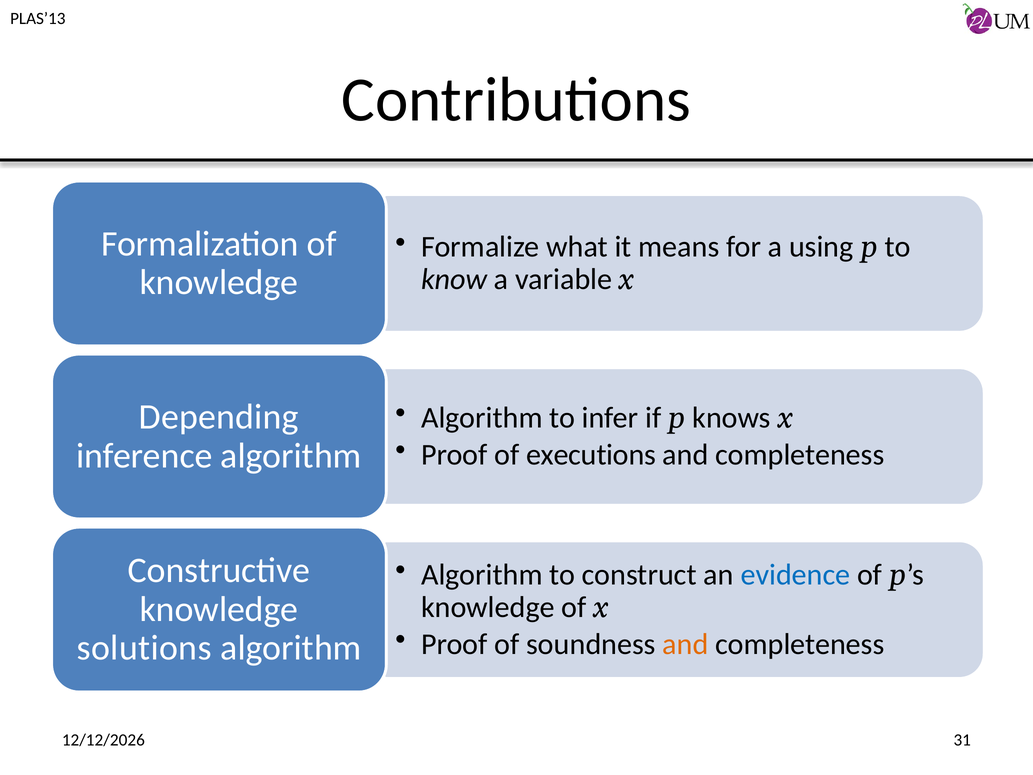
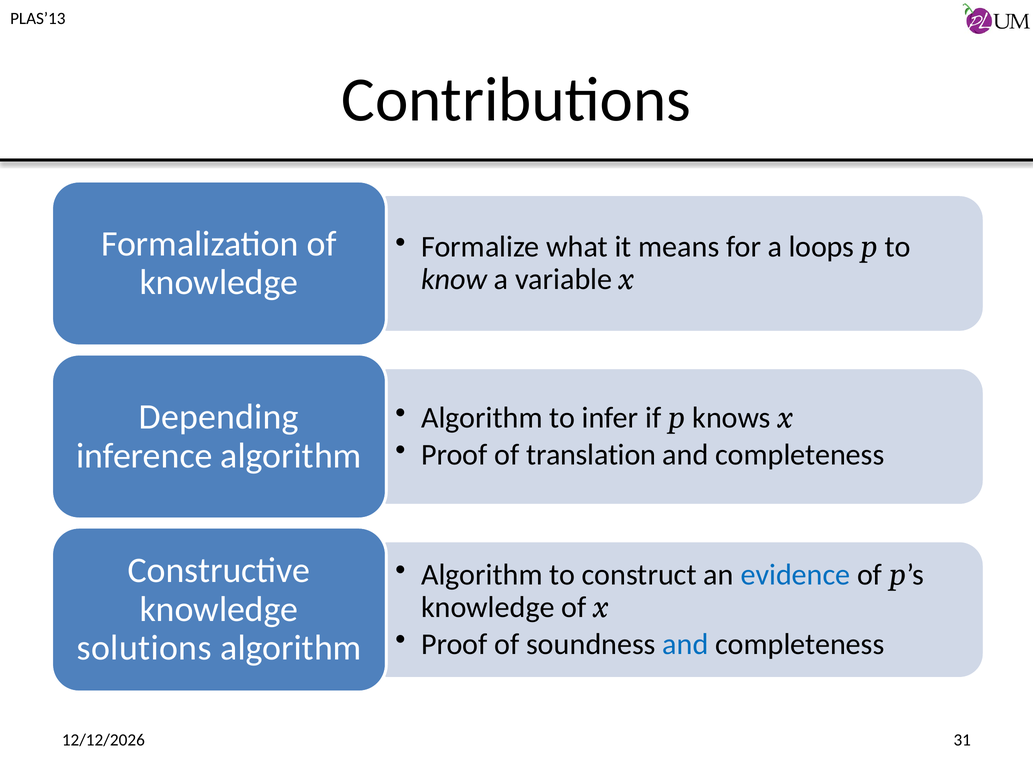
using: using -> loops (821, 247)
executions: executions -> translation (591, 455)
and colour: orange -> blue (685, 644)
